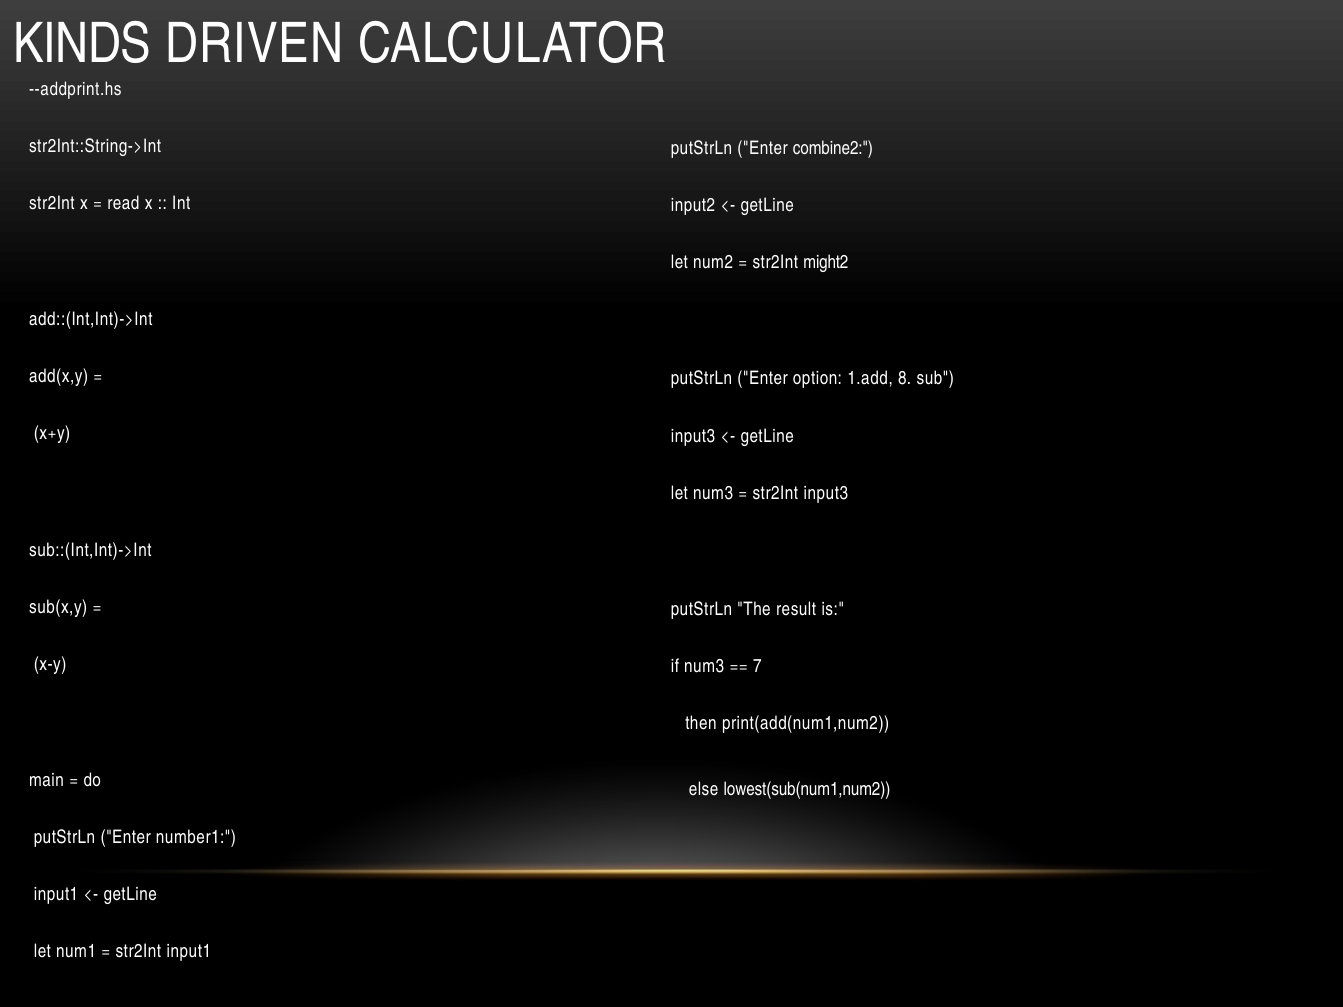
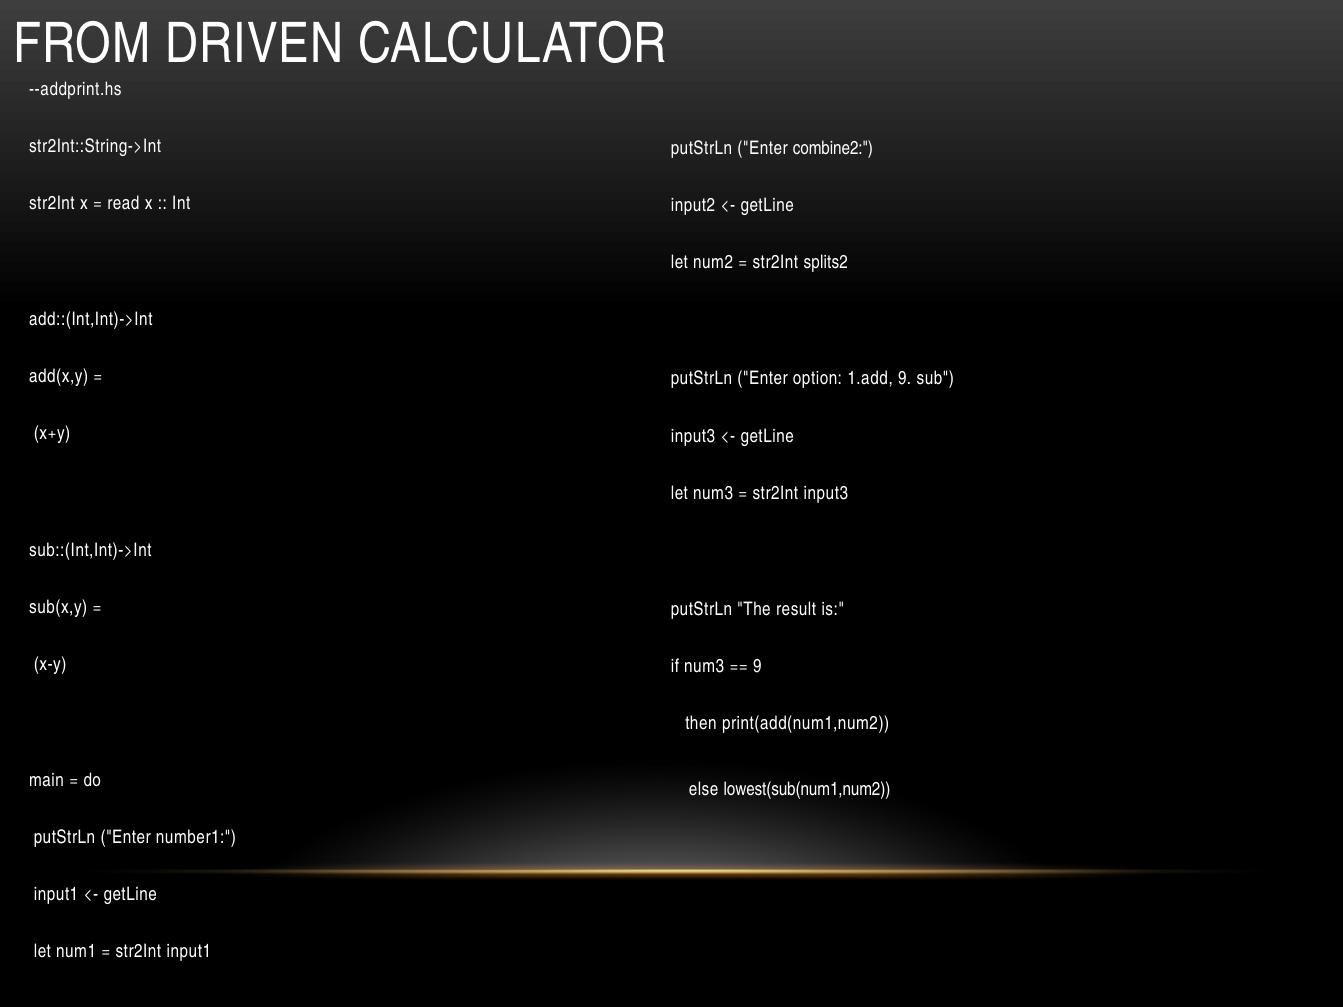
KINDS: KINDS -> FROM (82, 44)
might2: might2 -> splits2 (826, 263)
1.add 8: 8 -> 9 (905, 379)
7: 7 -> 9 (757, 666)
